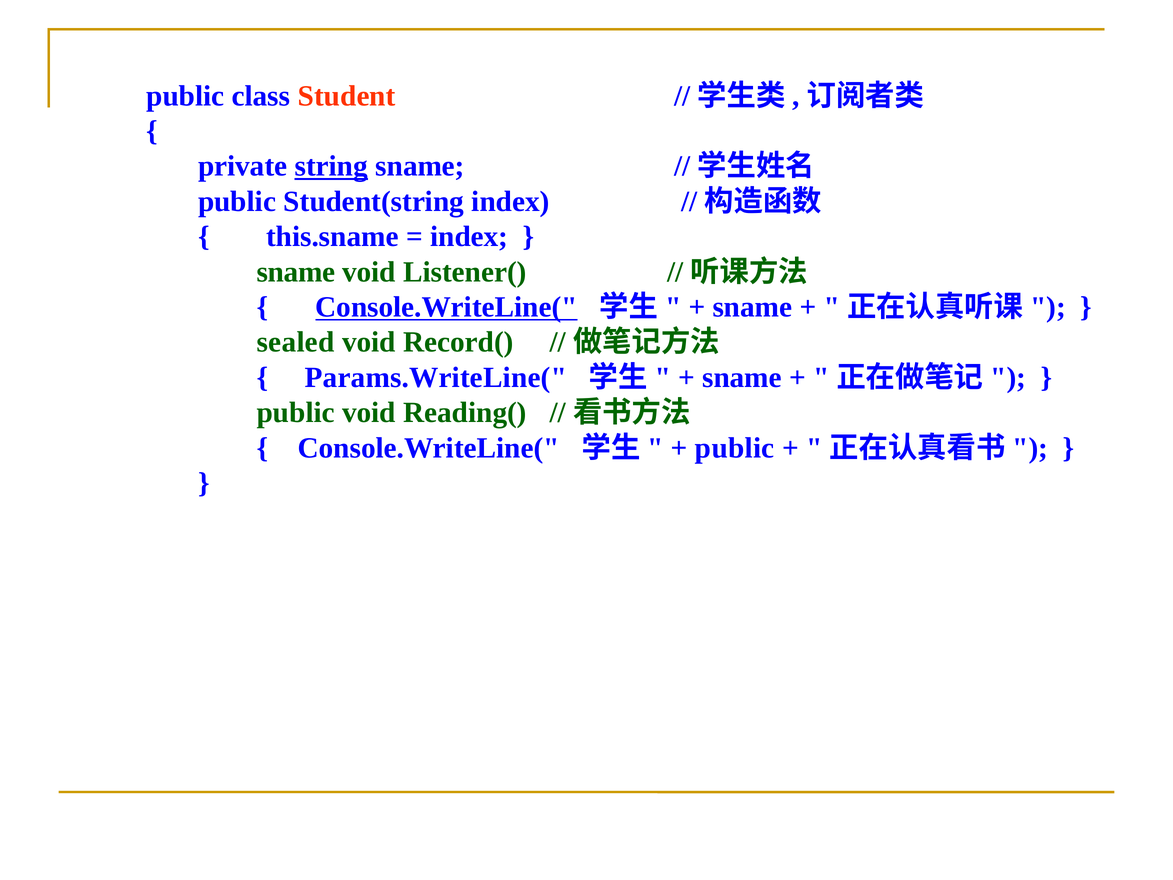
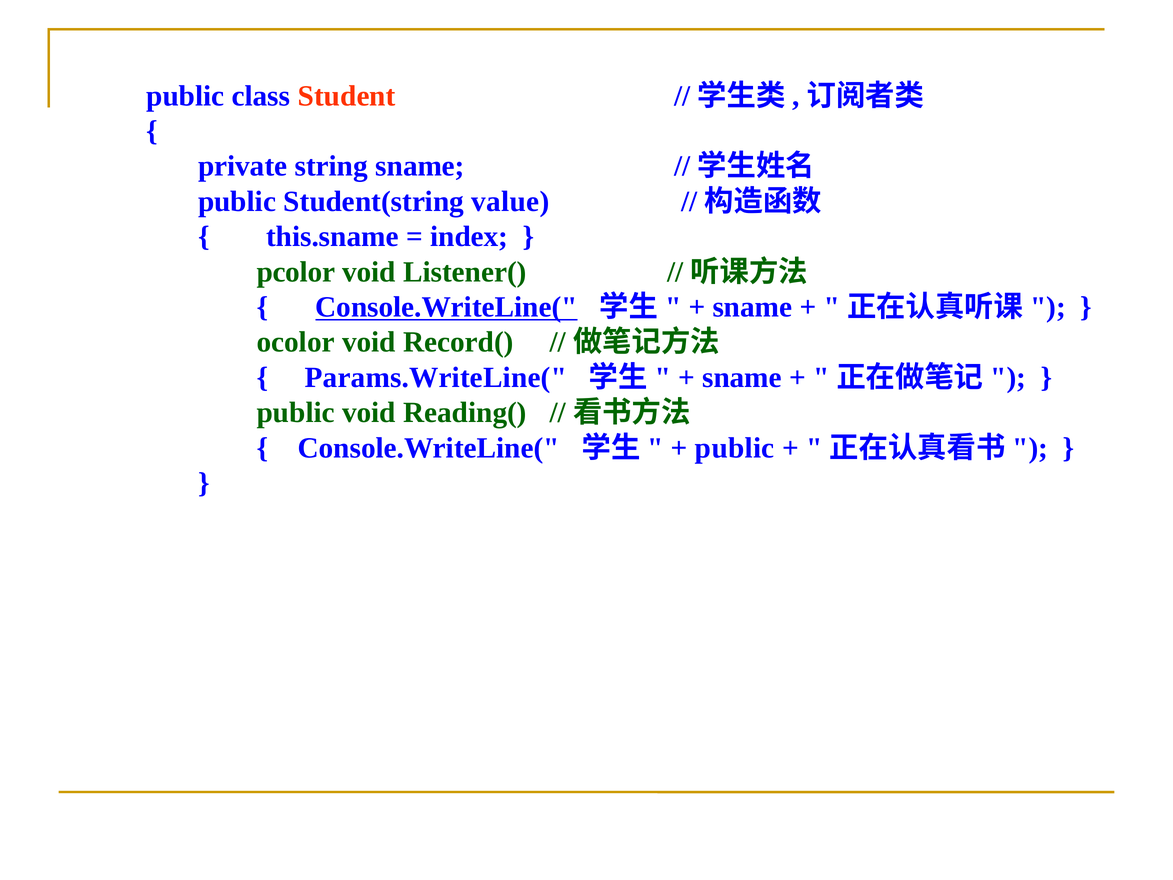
string underline: present -> none (331, 166)
Student(string index: index -> value (510, 201)
sname: sname -> pcolor (296, 272)
sealed: sealed -> ocolor (296, 342)
